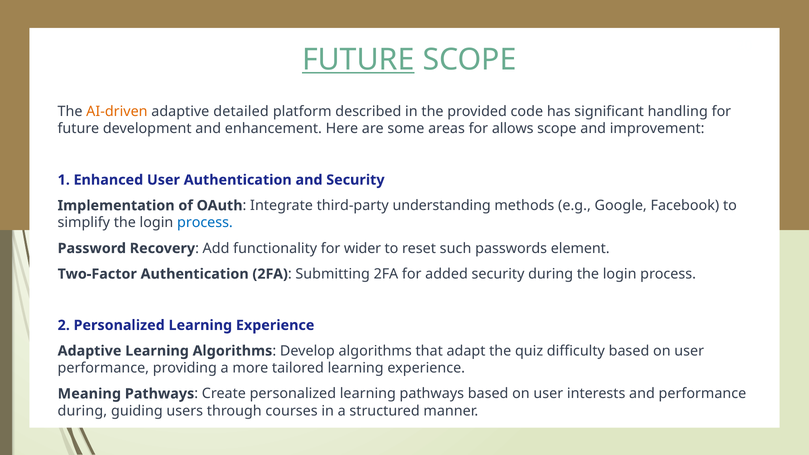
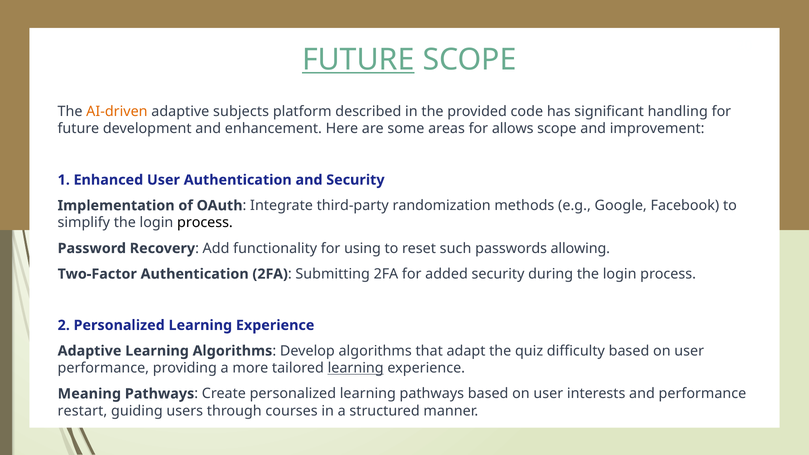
detailed: detailed -> subjects (241, 111)
understanding: understanding -> randomization (442, 206)
process colour: blue -> black (205, 223)
wider: wider -> using (363, 248)
element: element -> allowing (580, 248)
learning underline: none -> present (356, 368)
during: during -> restart (82, 411)
